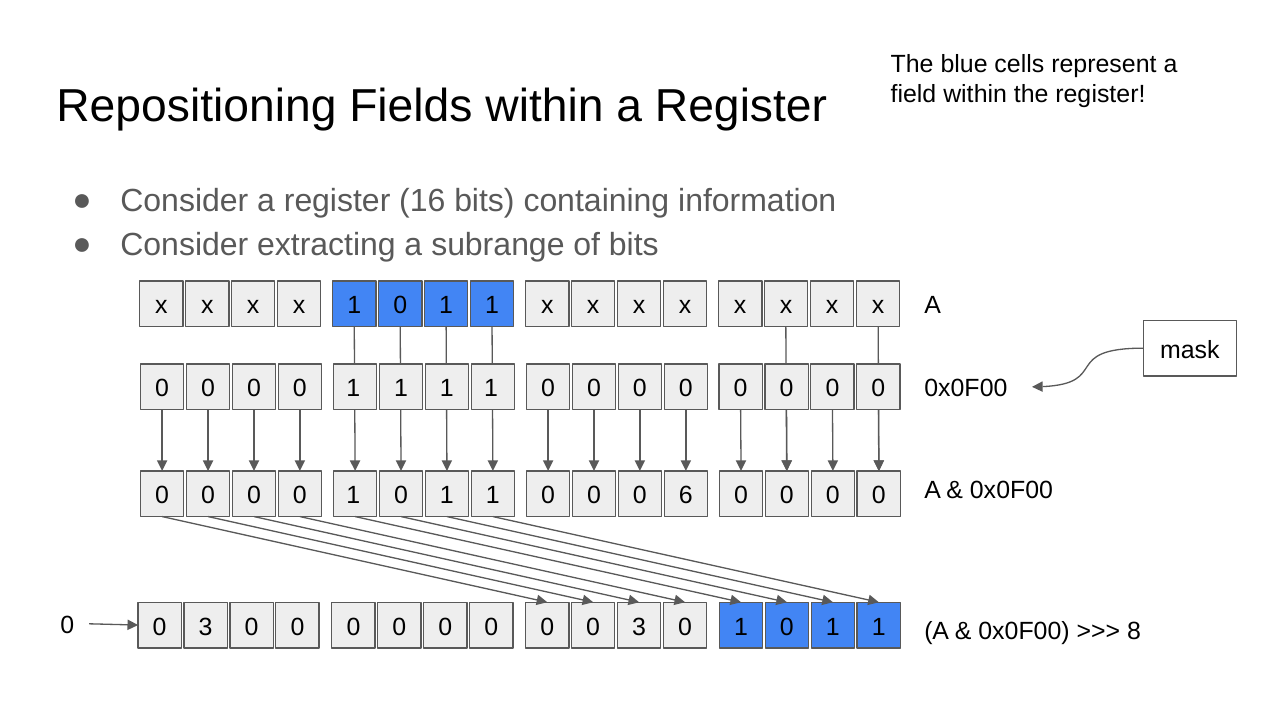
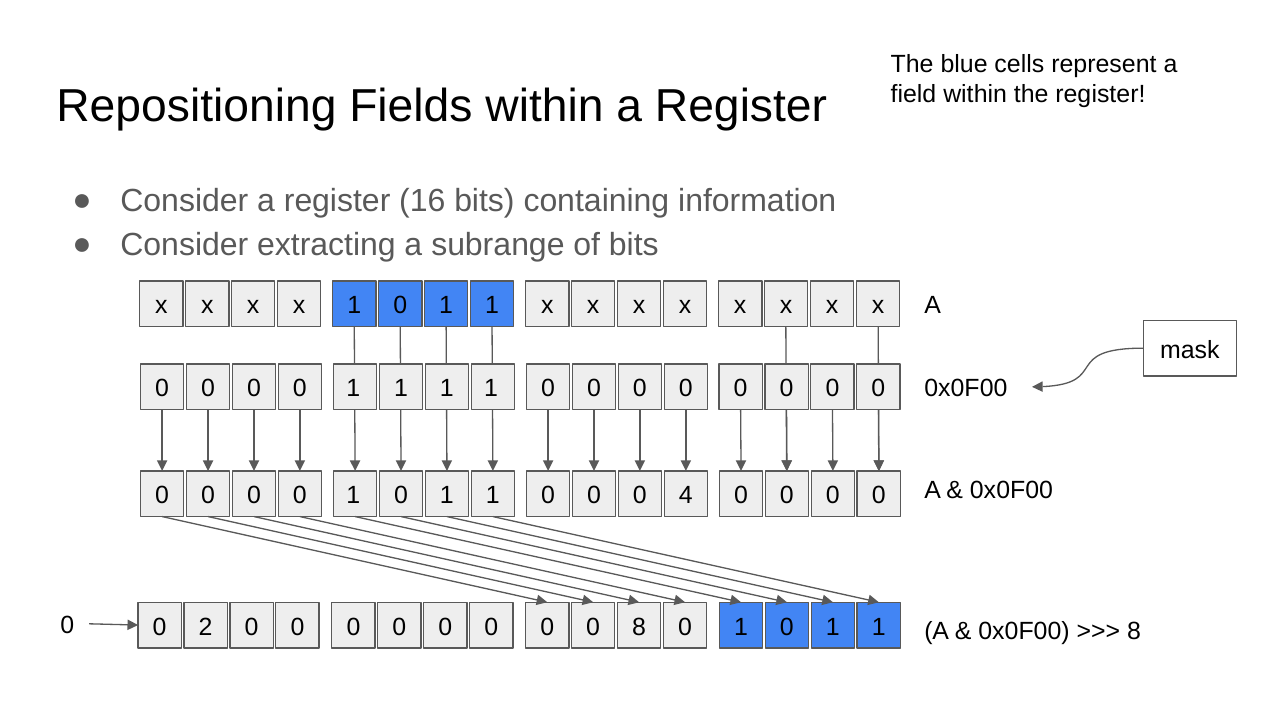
6: 6 -> 4 (686, 496)
3: 3 -> 2 (206, 627)
3: 3 -> 8 (639, 627)
